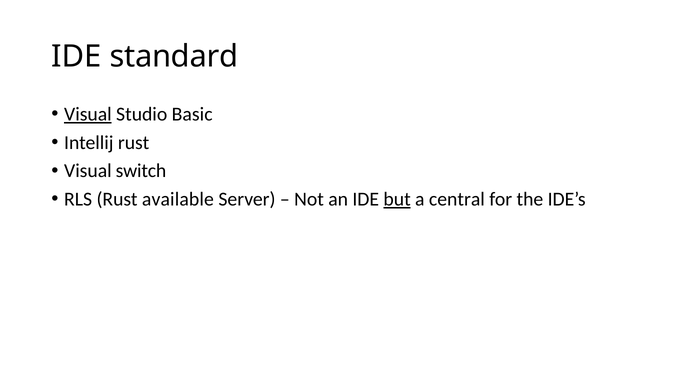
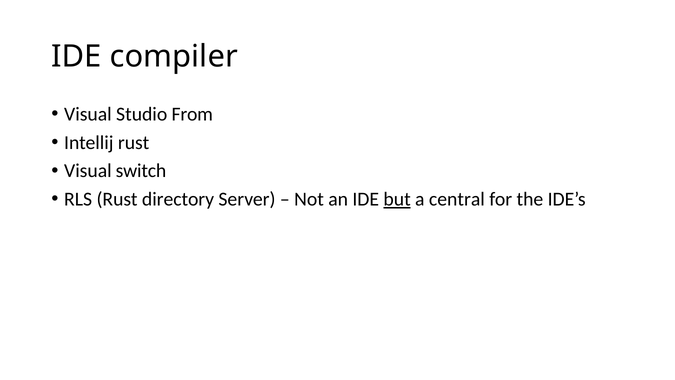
standard: standard -> compiler (174, 57)
Visual underline: present -> none (88, 114)
Basic: Basic -> From (192, 114)
available: available -> directory (178, 199)
